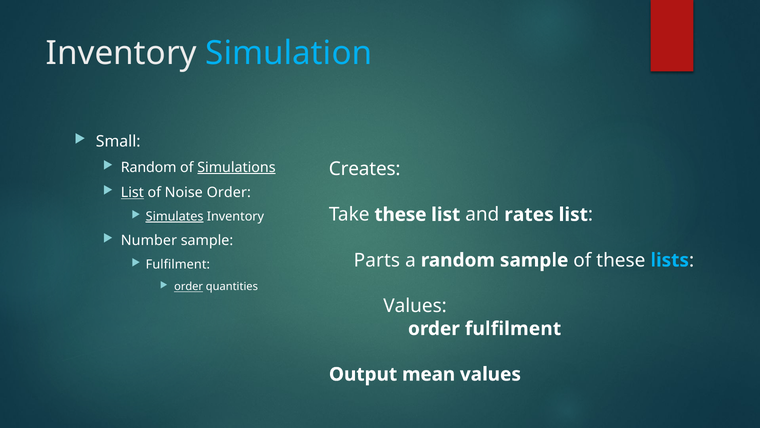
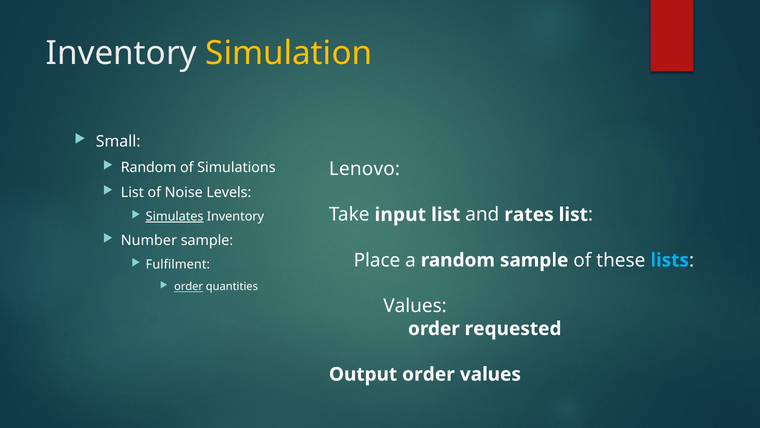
Simulation colour: light blue -> yellow (289, 53)
Simulations underline: present -> none (236, 167)
Creates: Creates -> Lenovo (365, 169)
List underline: present -> none (132, 192)
Noise Order: Order -> Levels (229, 192)
Take these: these -> input (400, 214)
Parts: Parts -> Place (377, 260)
order fulfilment: fulfilment -> requested (513, 328)
Output mean: mean -> order (428, 374)
